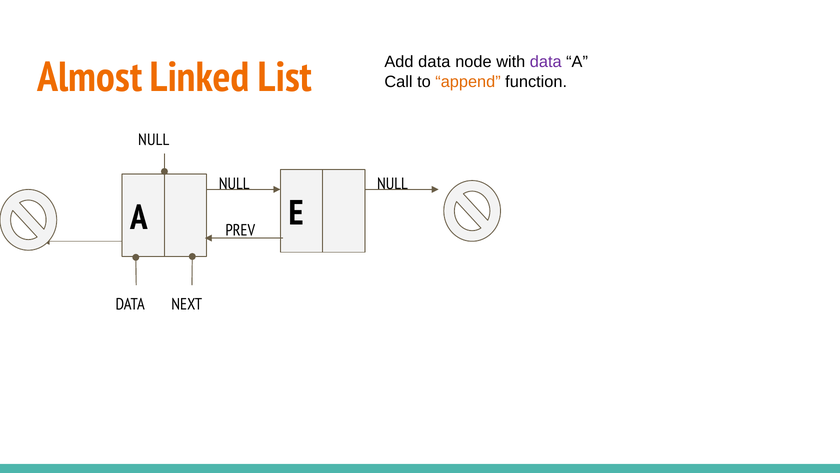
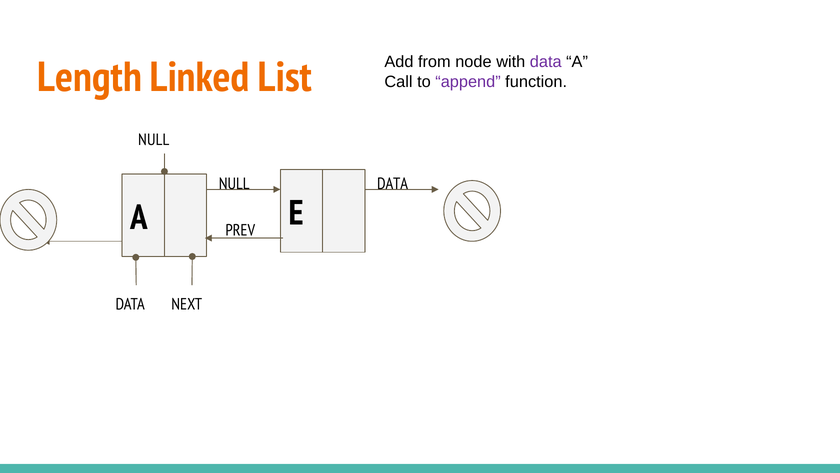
Add data: data -> from (434, 62)
Almost: Almost -> Length (90, 77)
append colour: orange -> purple (468, 82)
NULL: NULL -> DATA (393, 184)
